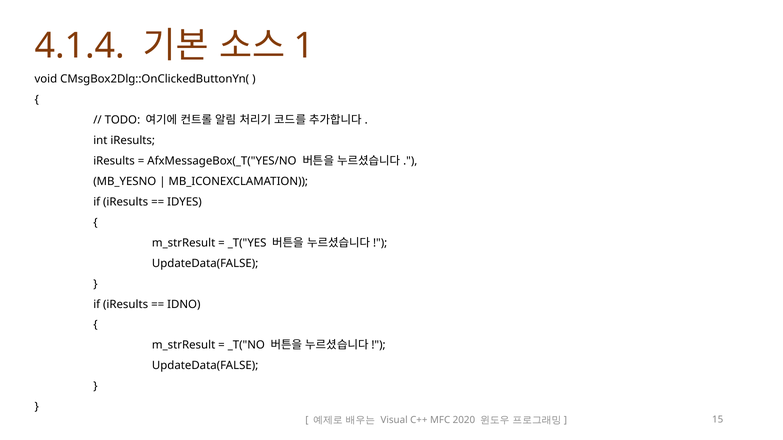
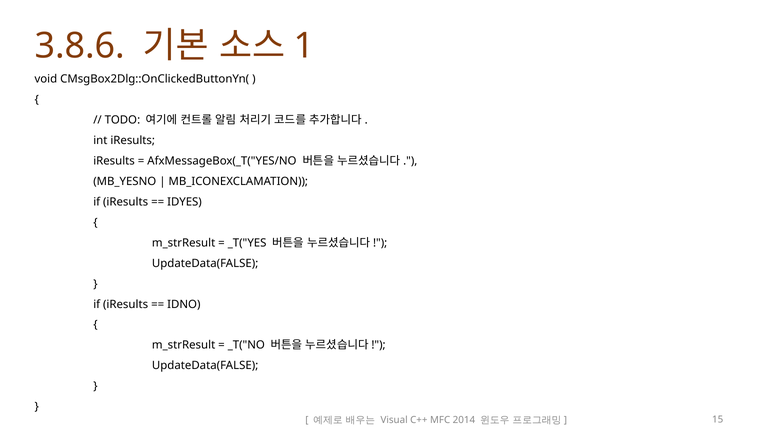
4.1.4: 4.1.4 -> 3.8.6 (80, 46)
2020: 2020 -> 2014 (464, 421)
